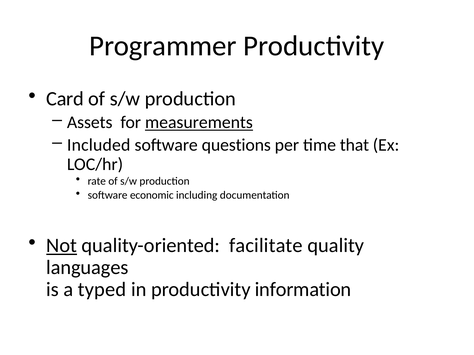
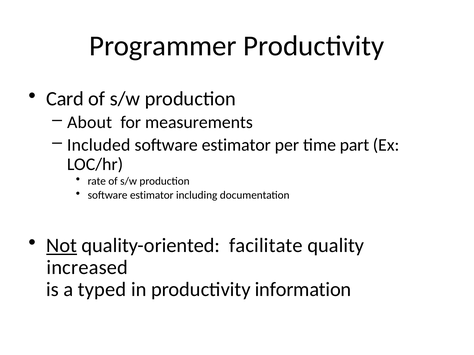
Assets: Assets -> About (90, 123)
measurements underline: present -> none (199, 123)
questions: questions -> estimator (236, 145)
that: that -> part (354, 145)
economic: economic -> estimator (152, 196)
languages: languages -> increased (87, 268)
